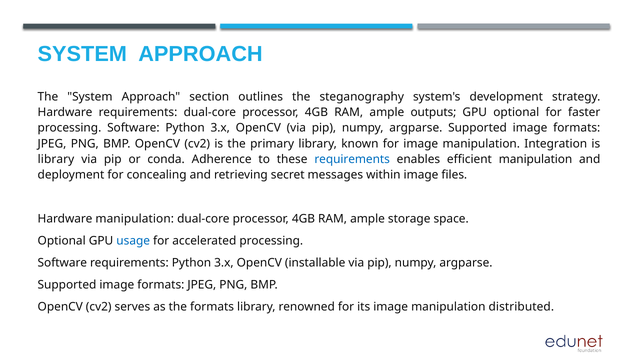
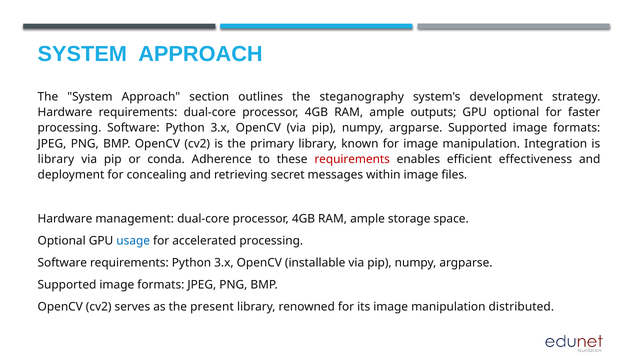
requirements colour: blue -> red (352, 159)
efficient manipulation: manipulation -> effectiveness (535, 159)
Hardware manipulation: manipulation -> management (135, 219)
the formats: formats -> present (212, 307)
